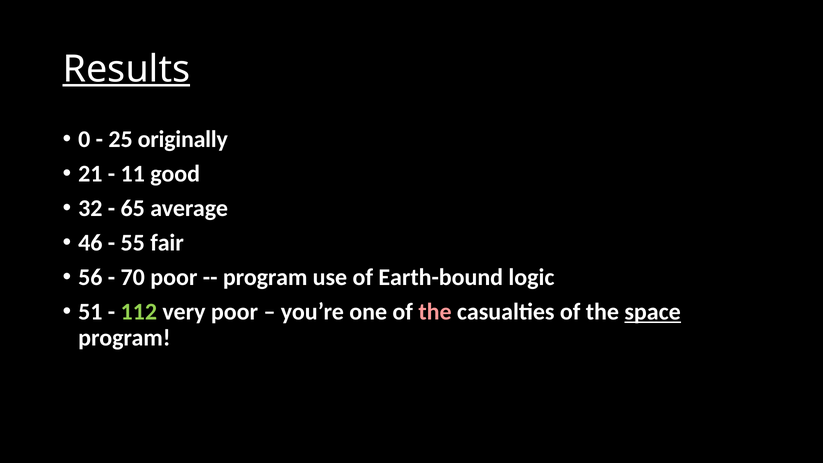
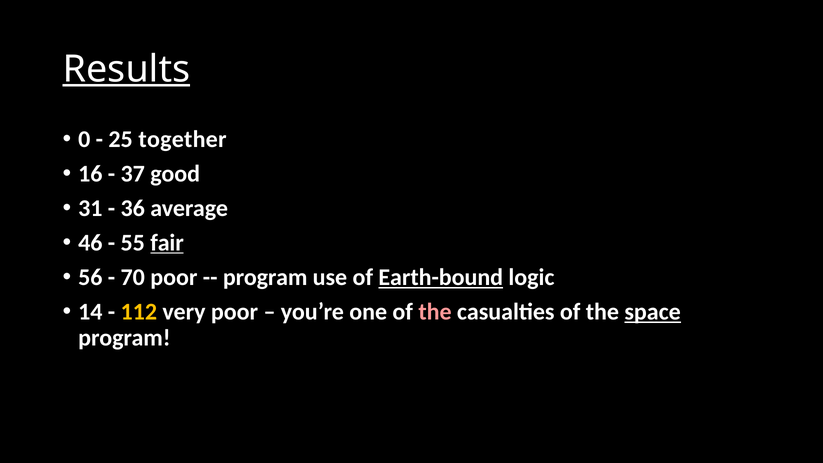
originally: originally -> together (183, 139)
21: 21 -> 16 (90, 174)
11: 11 -> 37 (133, 174)
32: 32 -> 31 (90, 208)
65: 65 -> 36 (133, 208)
fair underline: none -> present (167, 243)
Earth-bound underline: none -> present (441, 277)
51: 51 -> 14 (90, 312)
112 colour: light green -> yellow (139, 312)
